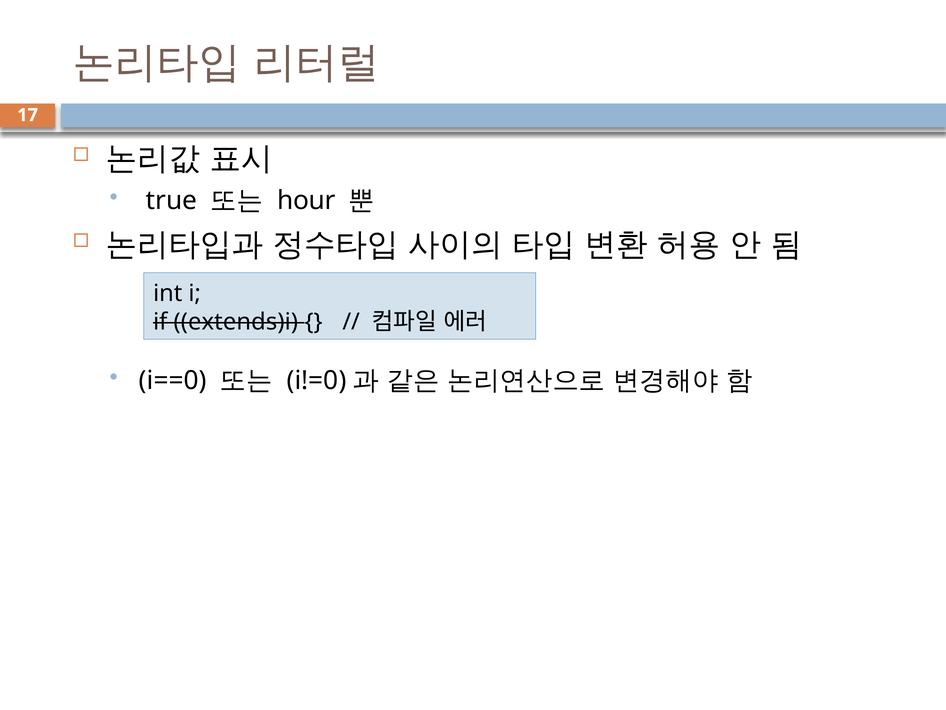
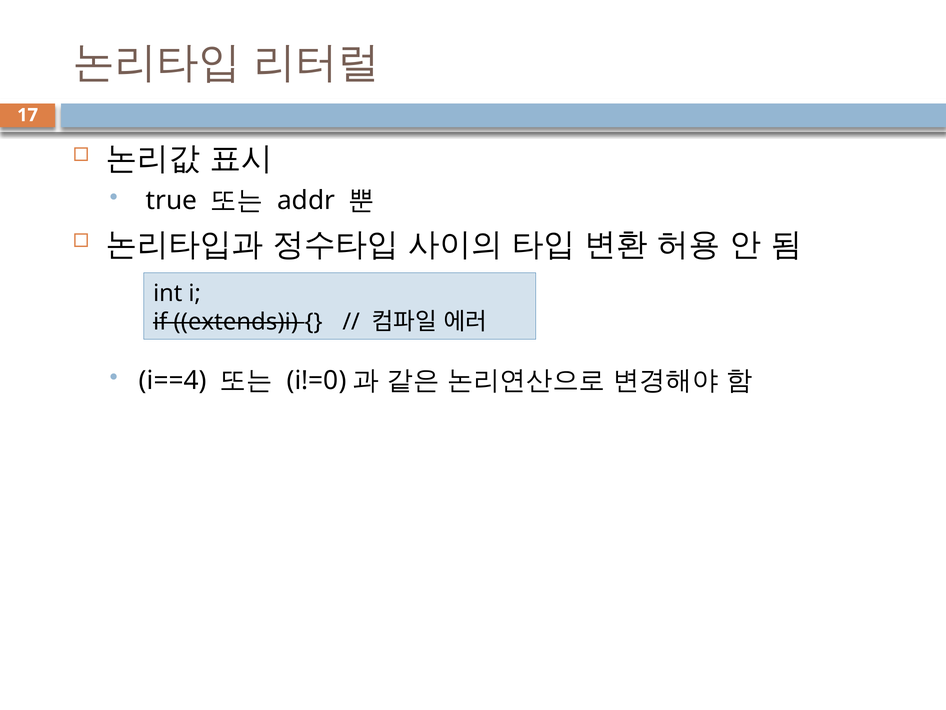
hour: hour -> addr (306, 200)
i==0: i==0 -> i==4 (173, 380)
